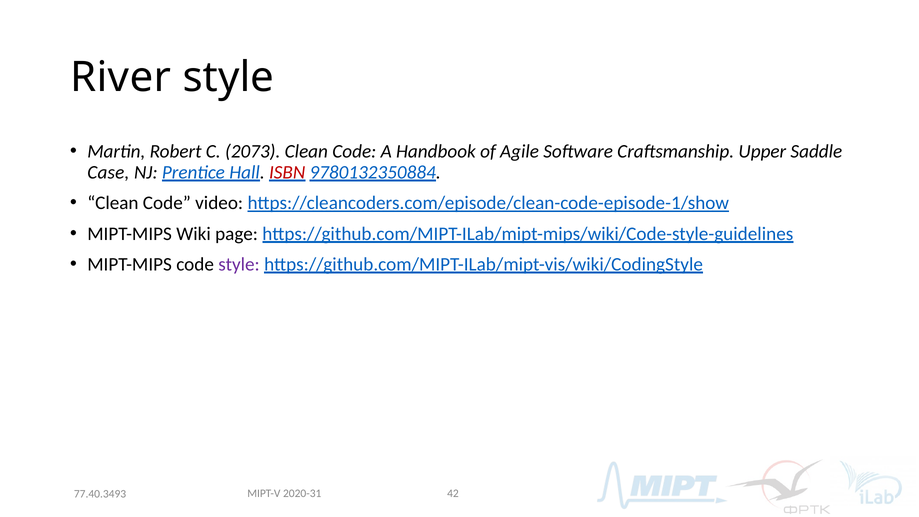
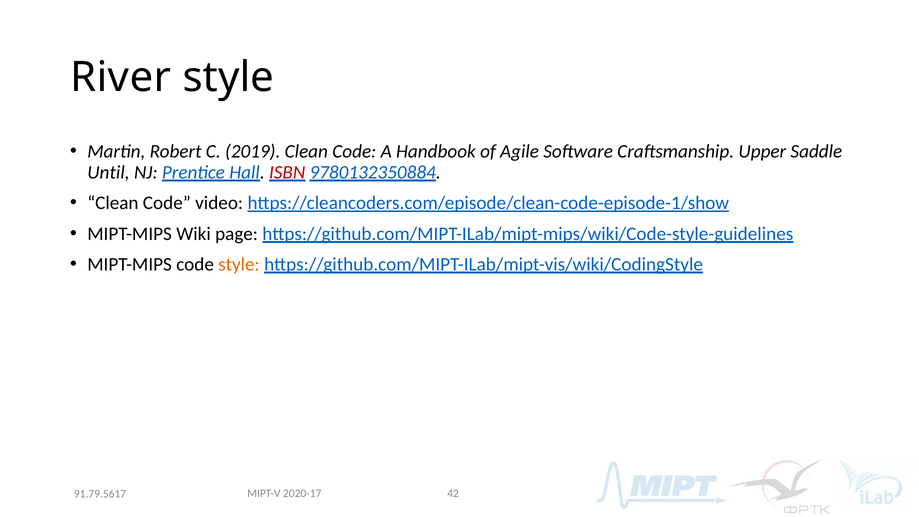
2073: 2073 -> 2019 (253, 151)
Case: Case -> Until (108, 172)
style colour: purple -> orange (239, 264)
2020-31: 2020-31 -> 2020-17 (302, 494)
77.40.3493: 77.40.3493 -> 91.79.5617 (100, 494)
